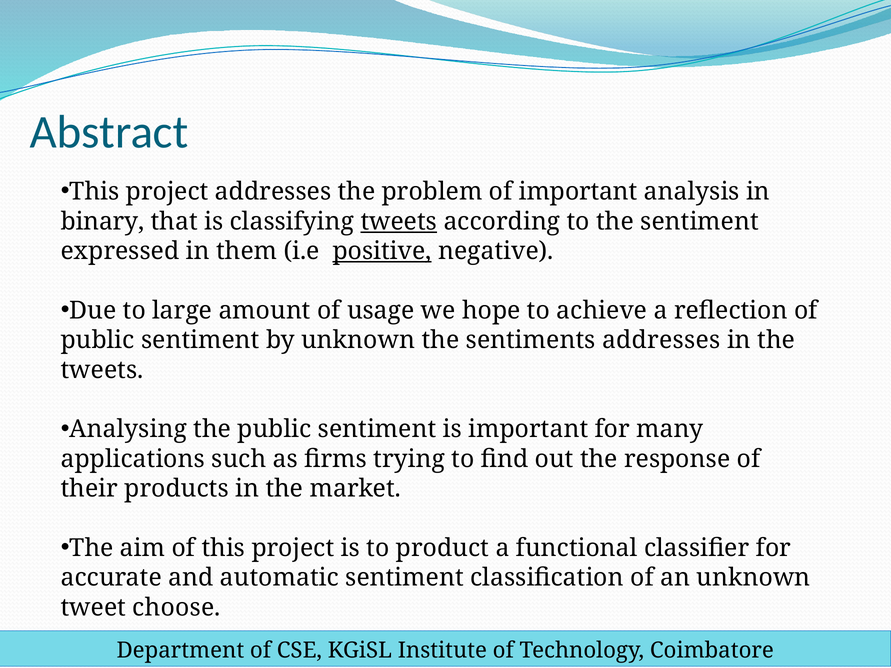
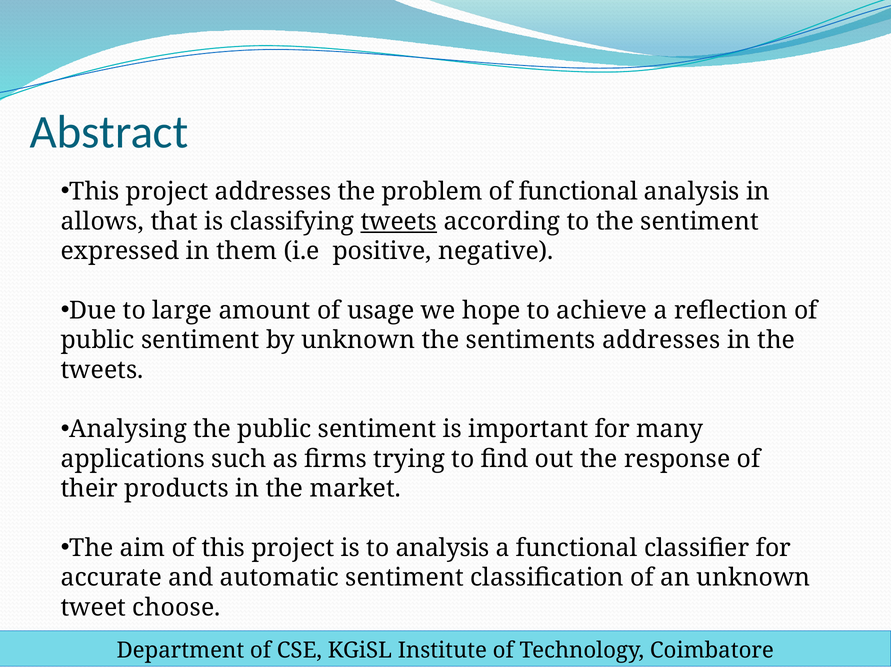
of important: important -> functional (578, 192)
binary: binary -> allows (102, 221)
positive underline: present -> none (382, 251)
to product: product -> analysis (443, 548)
